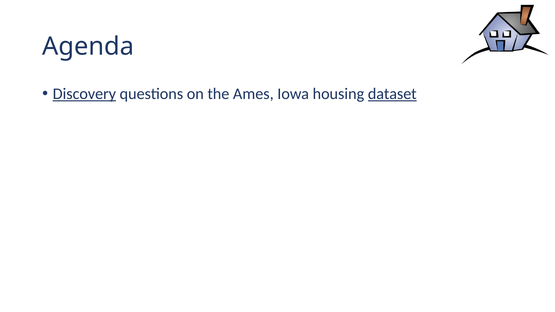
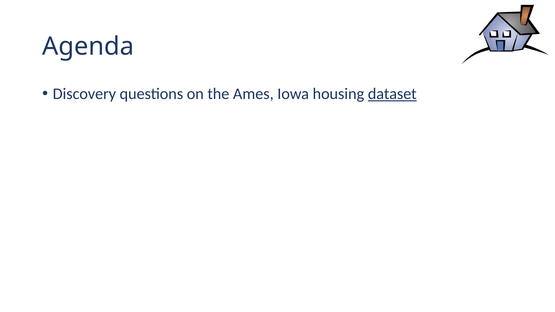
Discovery underline: present -> none (84, 94)
